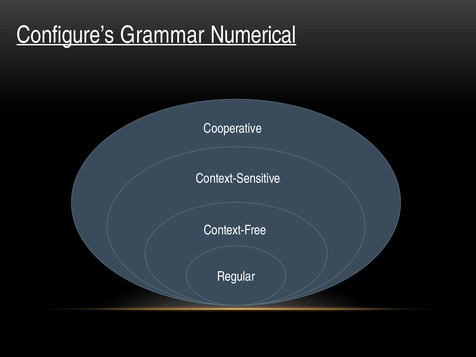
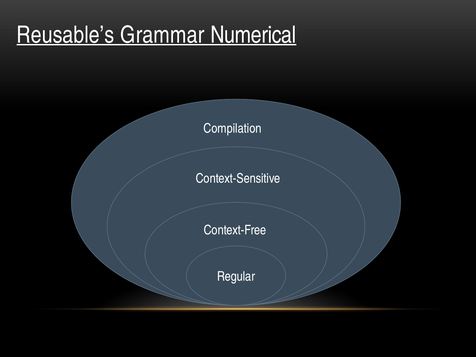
Configure’s: Configure’s -> Reusable’s (65, 35)
Cooperative: Cooperative -> Compilation (233, 129)
